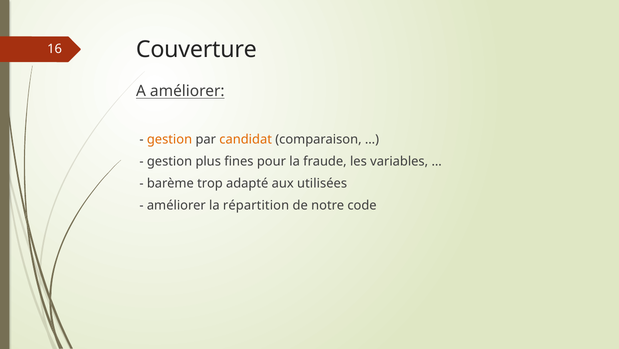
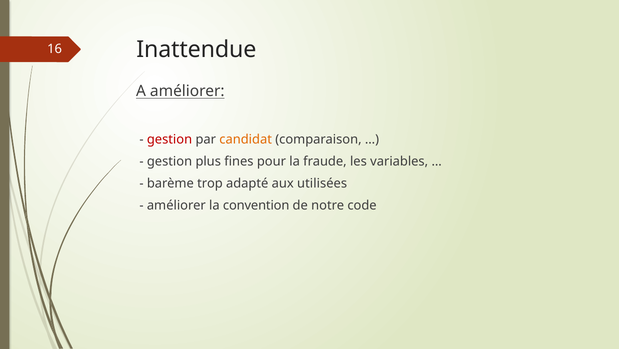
Couverture: Couverture -> Inattendue (196, 50)
gestion colour: orange -> red (170, 139)
répartition: répartition -> convention (256, 205)
